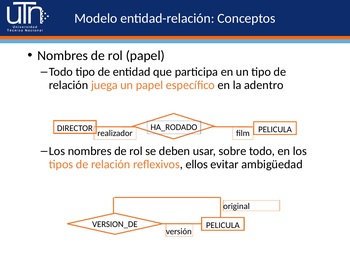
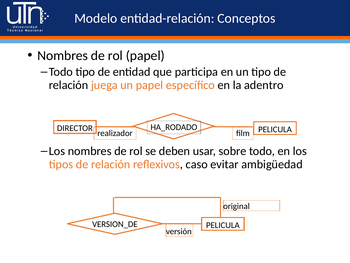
ellos: ellos -> caso (197, 164)
